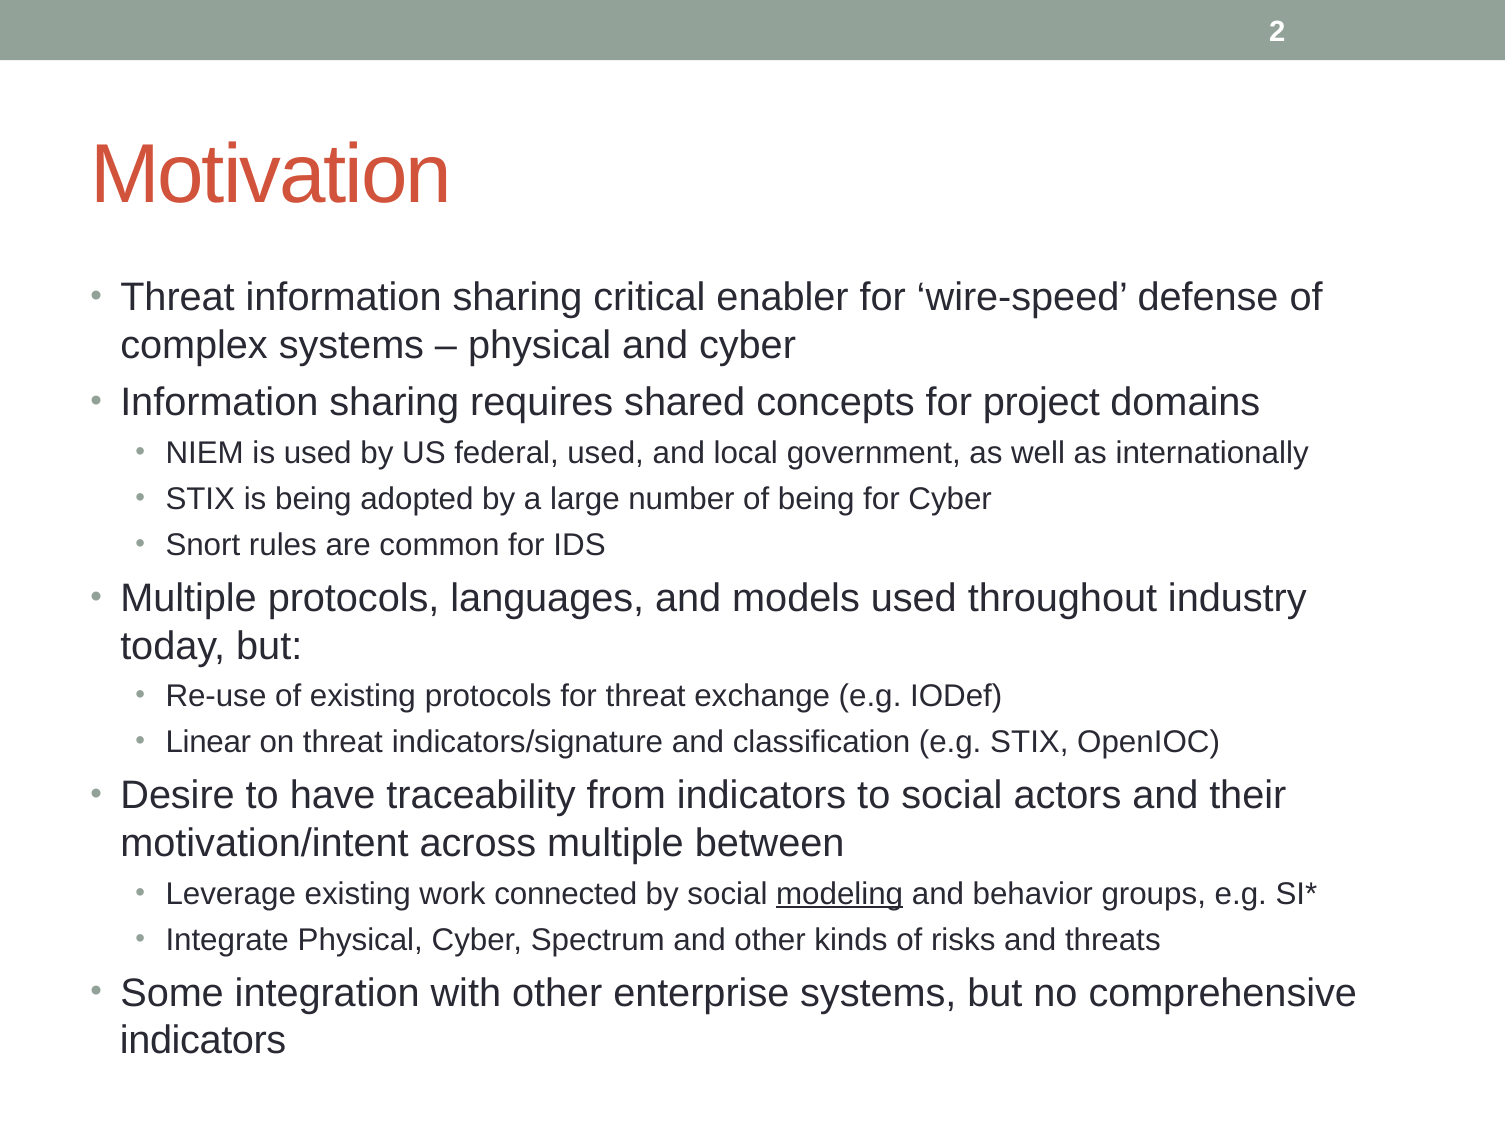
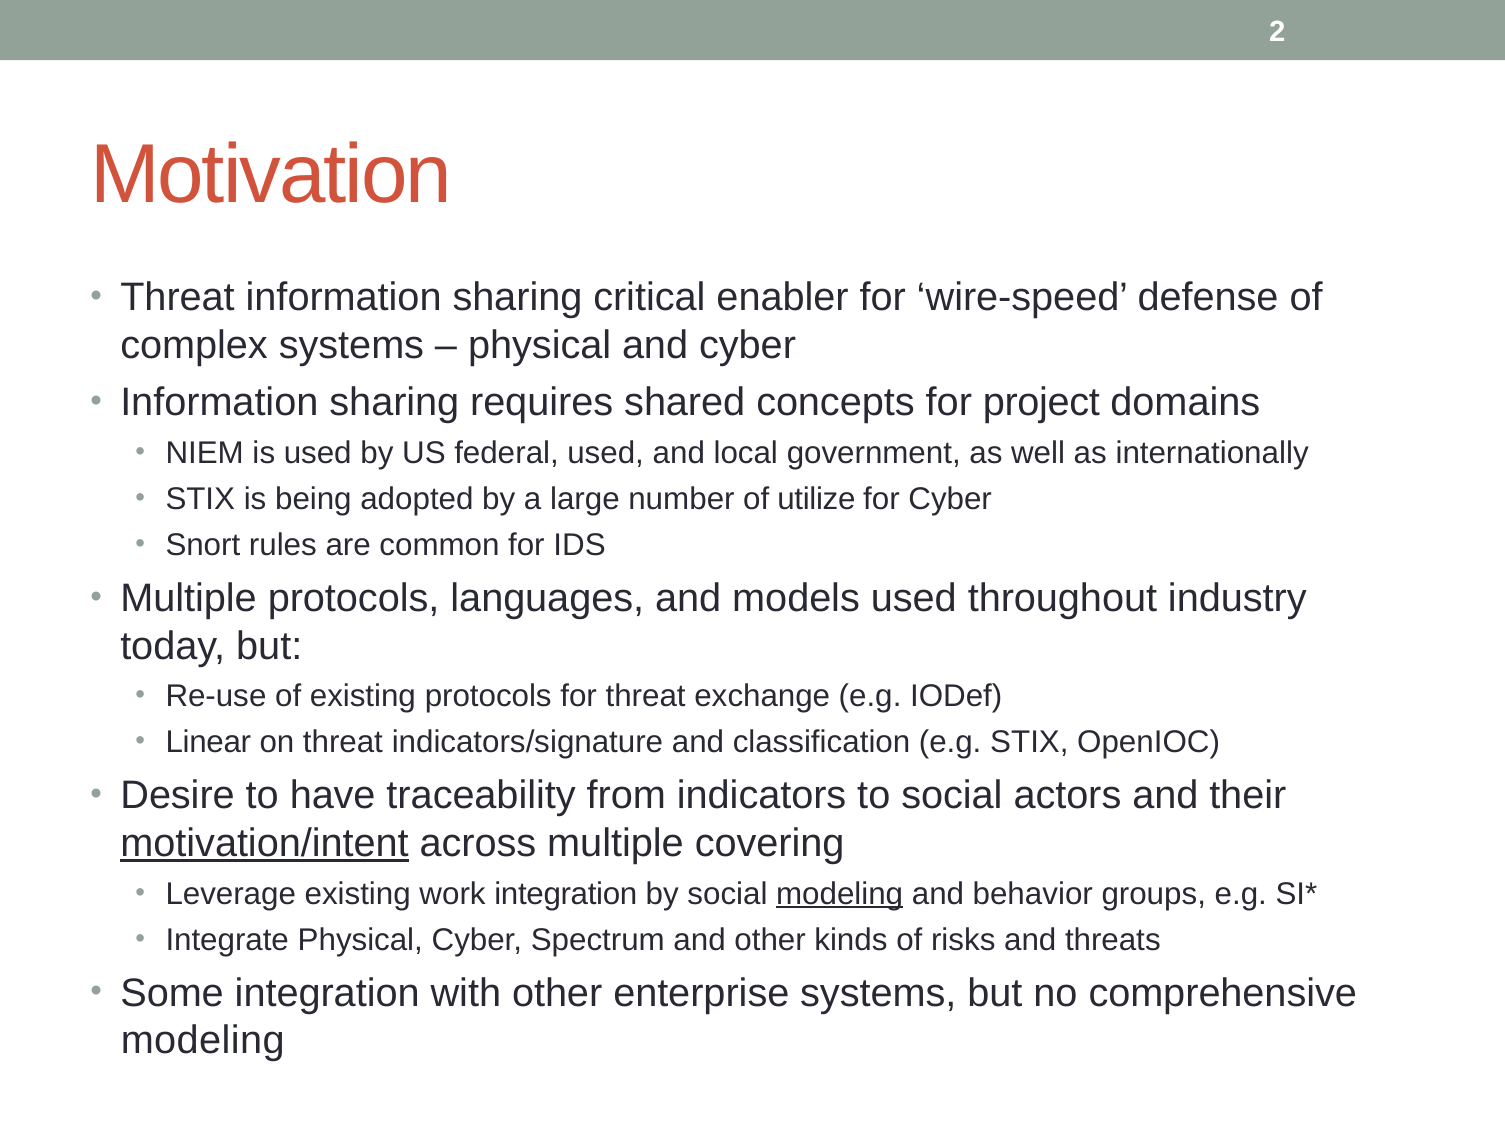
of being: being -> utilize (816, 499)
motivation/intent underline: none -> present (265, 843)
between: between -> covering (770, 843)
work connected: connected -> integration (566, 894)
indicators: indicators -> modeling (203, 1041)
